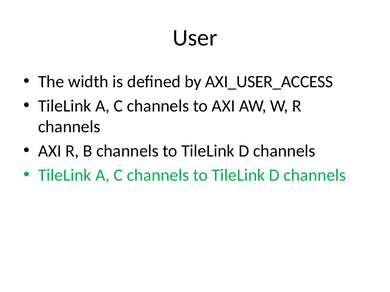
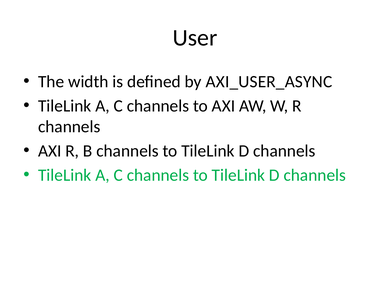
AXI_USER_ACCESS: AXI_USER_ACCESS -> AXI_USER_ASYNC (269, 82)
